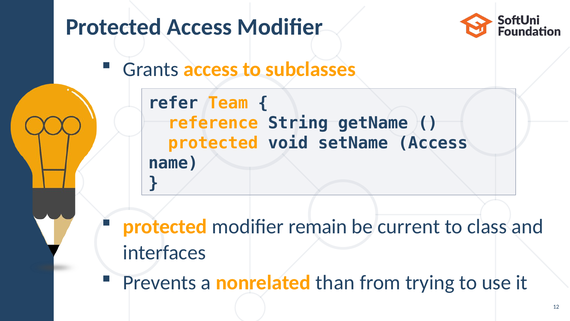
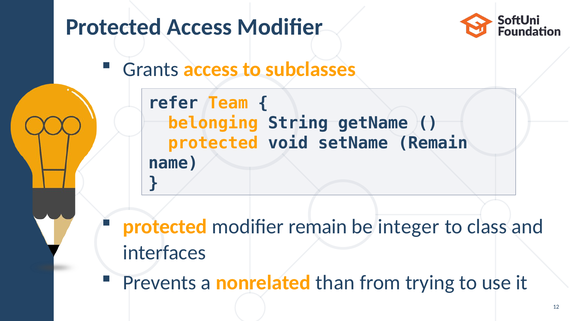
reference: reference -> belonging (213, 123)
setName Access: Access -> Remain (433, 143)
current: current -> integer (409, 226)
